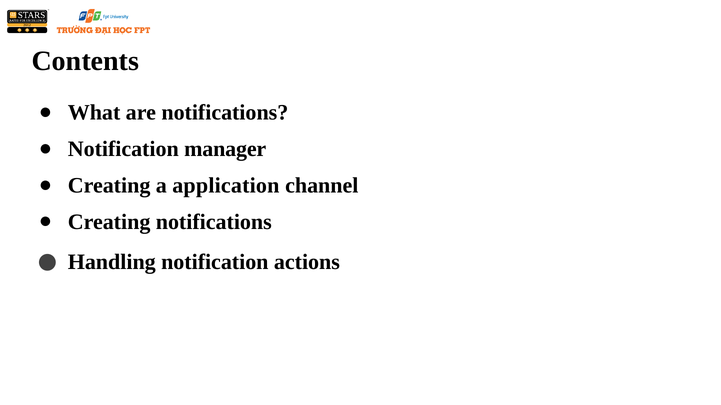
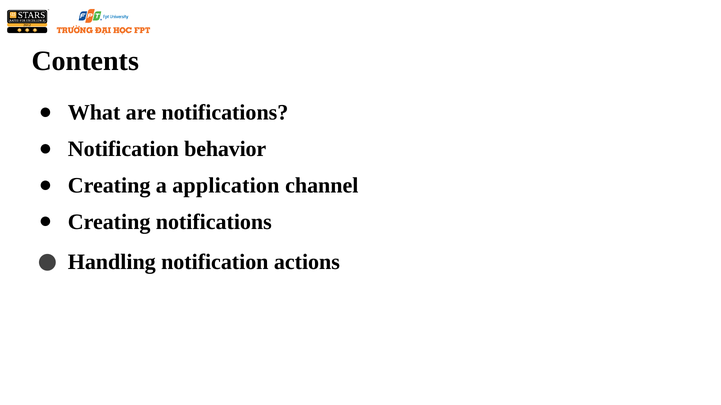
manager: manager -> behavior (225, 149)
